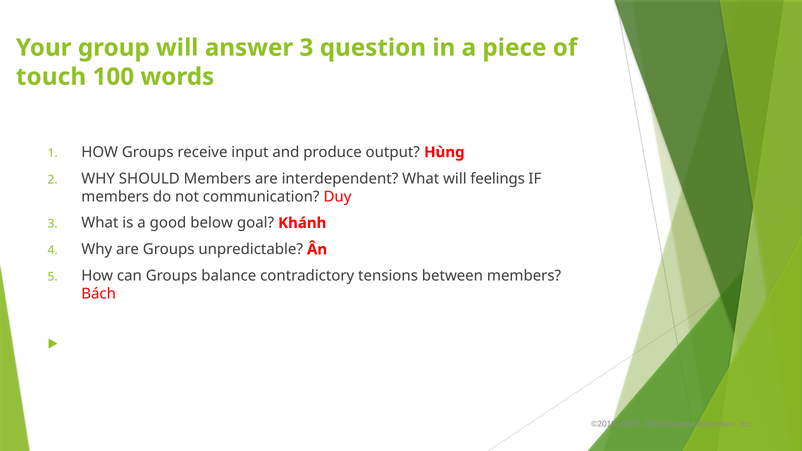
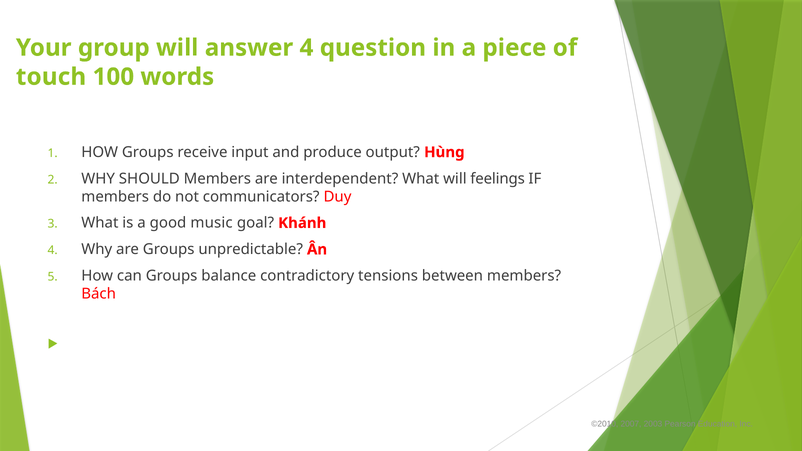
answer 3: 3 -> 4 (306, 48)
communication: communication -> communicators (261, 197)
below: below -> music (212, 223)
